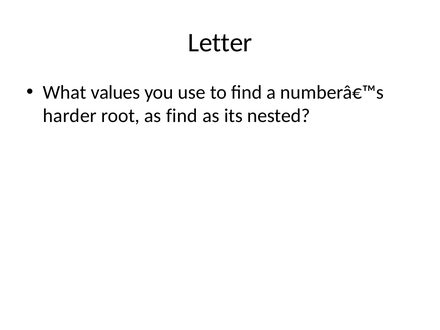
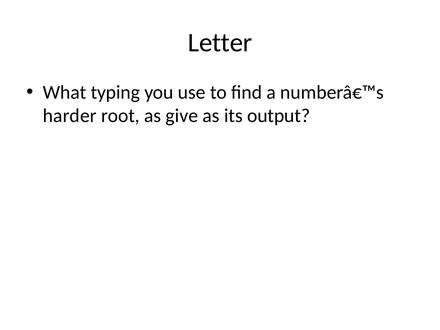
values: values -> typing (115, 92)
as find: find -> give (182, 116)
nested: nested -> output (279, 116)
